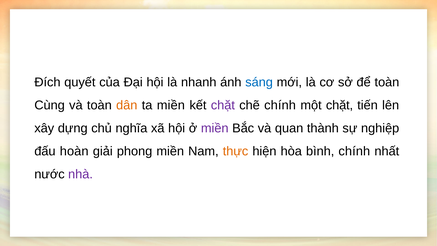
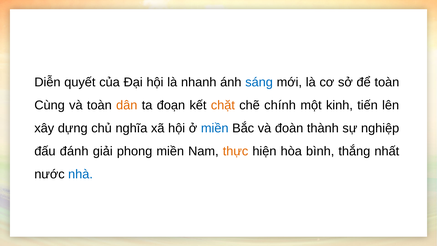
Đích: Đích -> Diễn (47, 82)
ta miền: miền -> đoạn (171, 105)
chặt colour: purple -> orange (223, 105)
một chặt: chặt -> kinh (339, 105)
miền colour: purple -> blue (215, 128)
quan: quan -> đoàn (289, 128)
hoàn: hoàn -> đánh (74, 151)
bình chính: chính -> thắng (354, 151)
nhà colour: purple -> blue (81, 174)
